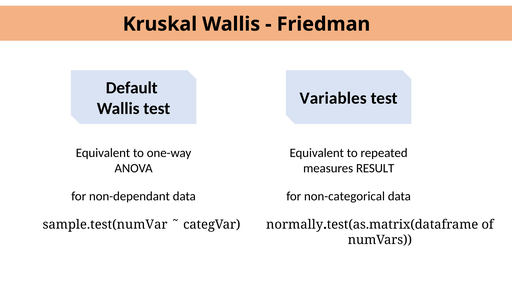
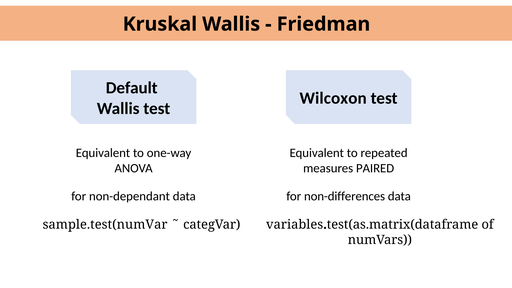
Variables: Variables -> Wilcoxon (333, 98)
RESULT: RESULT -> PAIRED (375, 168)
non-categorical: non-categorical -> non-differences (345, 196)
normally: normally -> variables (295, 225)
